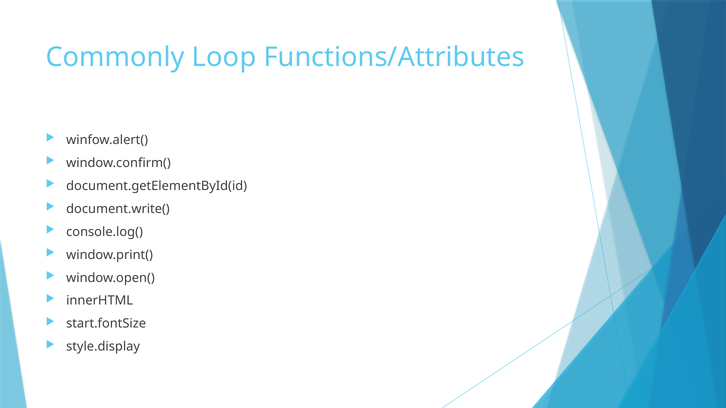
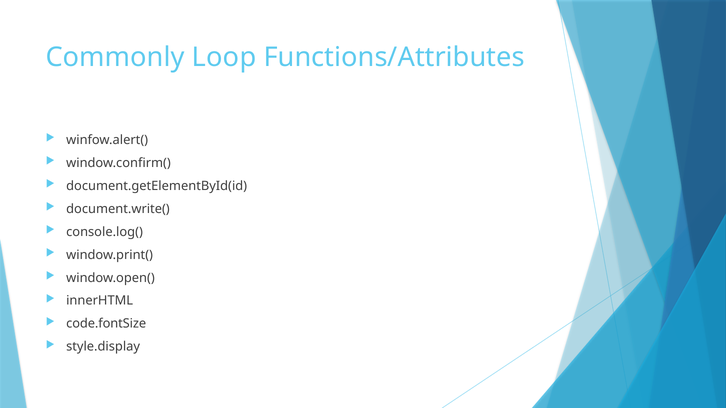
start.fontSize: start.fontSize -> code.fontSize (106, 324)
